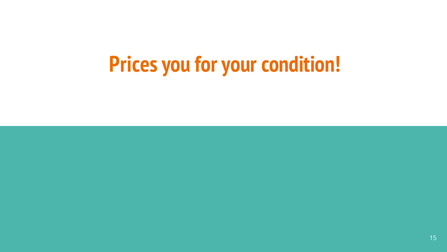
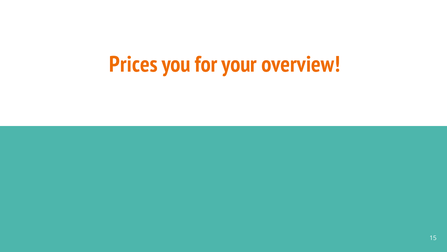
condition: condition -> overview (301, 64)
